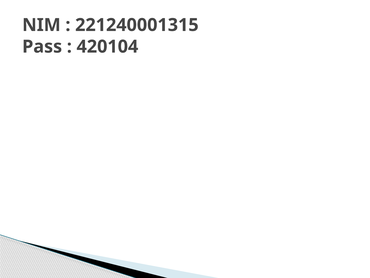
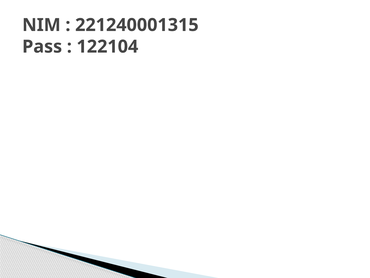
420104: 420104 -> 122104 (107, 47)
